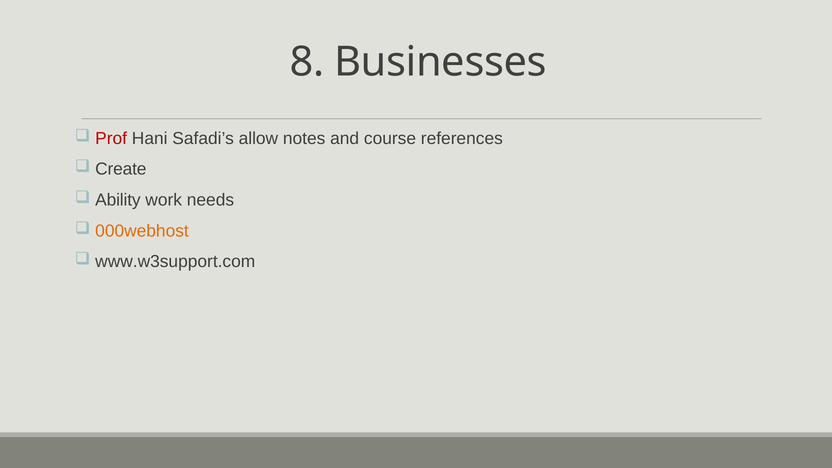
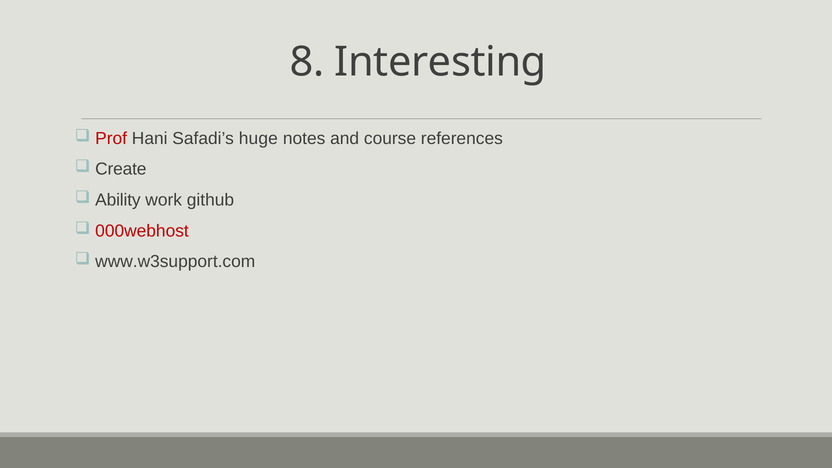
Businesses: Businesses -> Interesting (440, 62)
allow: allow -> huge (258, 138)
needs: needs -> github (210, 200)
000webhost colour: orange -> red (142, 231)
